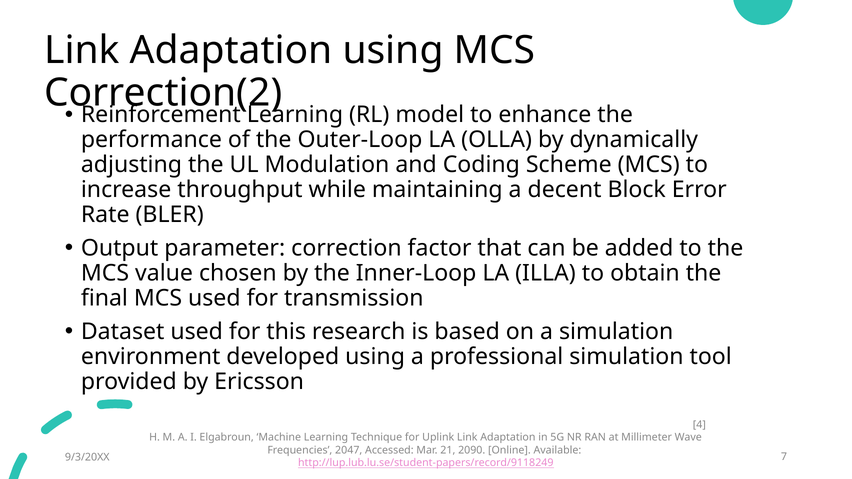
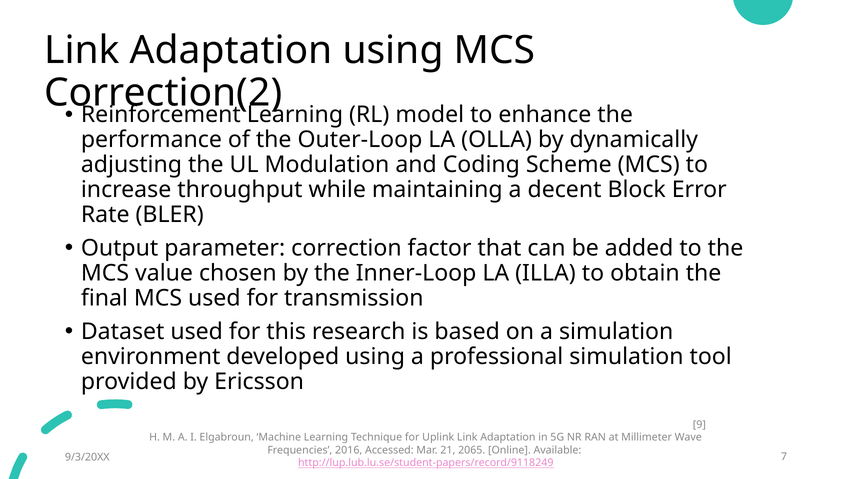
4: 4 -> 9 (699, 425)
2047: 2047 -> 2016 (349, 450)
2090: 2090 -> 2065 (472, 450)
